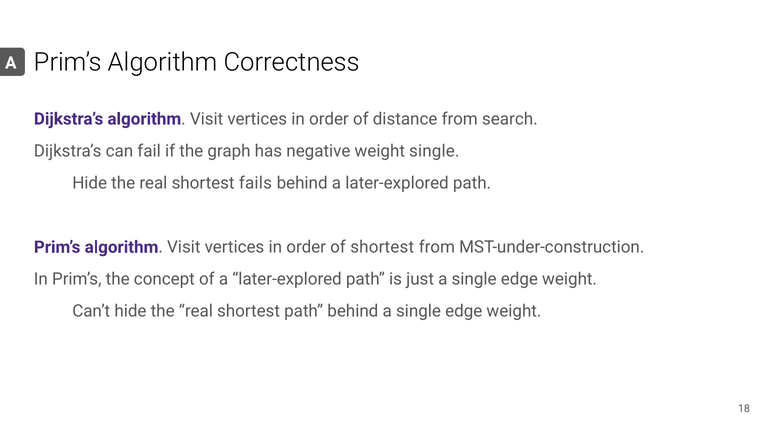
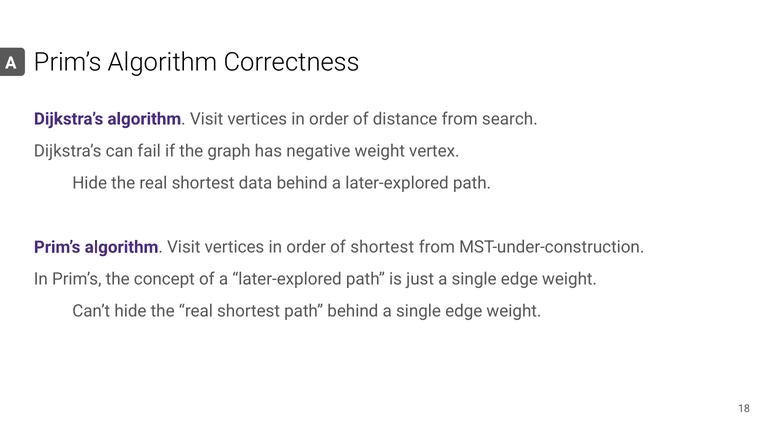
weight single: single -> vertex (434, 151)
fails: fails -> data (256, 183)
